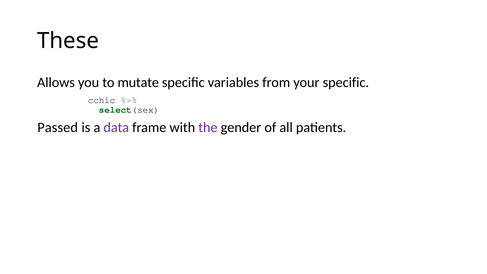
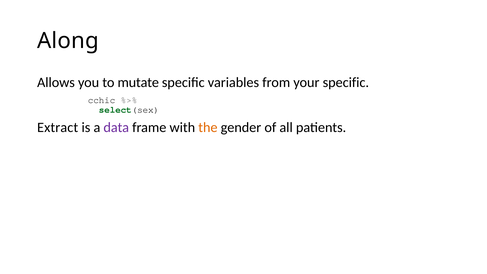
These: These -> Along (68, 41)
Passed: Passed -> Extract (58, 128)
the colour: purple -> orange (208, 128)
